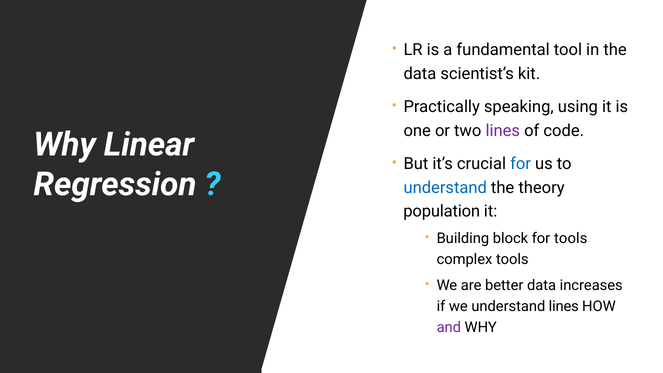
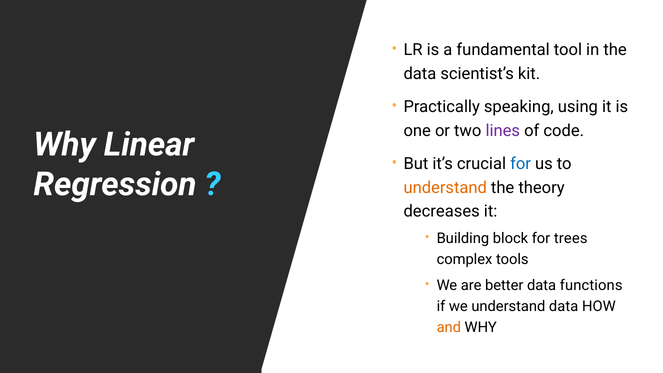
understand colour: blue -> orange (445, 188)
population: population -> decreases (442, 211)
for tools: tools -> trees (571, 238)
increases: increases -> functions (591, 285)
understand lines: lines -> data (564, 306)
and colour: purple -> orange (449, 328)
